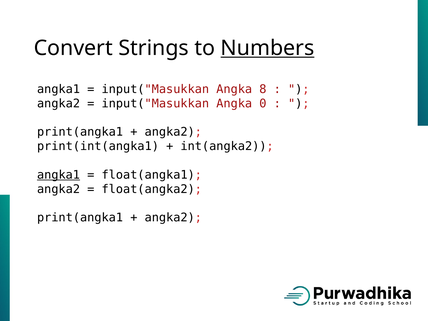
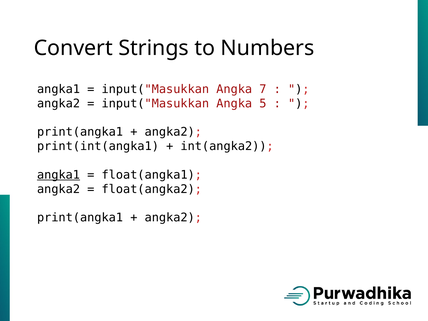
Numbers underline: present -> none (267, 48)
8: 8 -> 7 (263, 89)
0: 0 -> 5 (263, 103)
